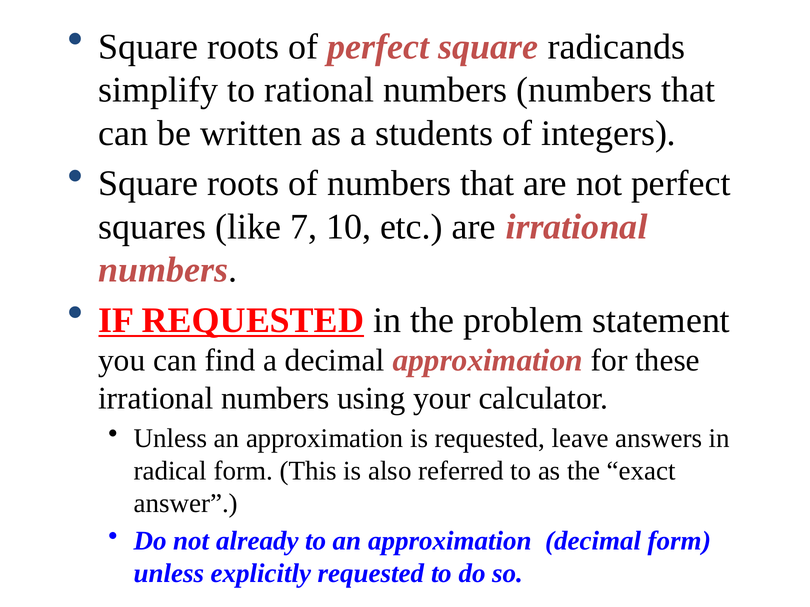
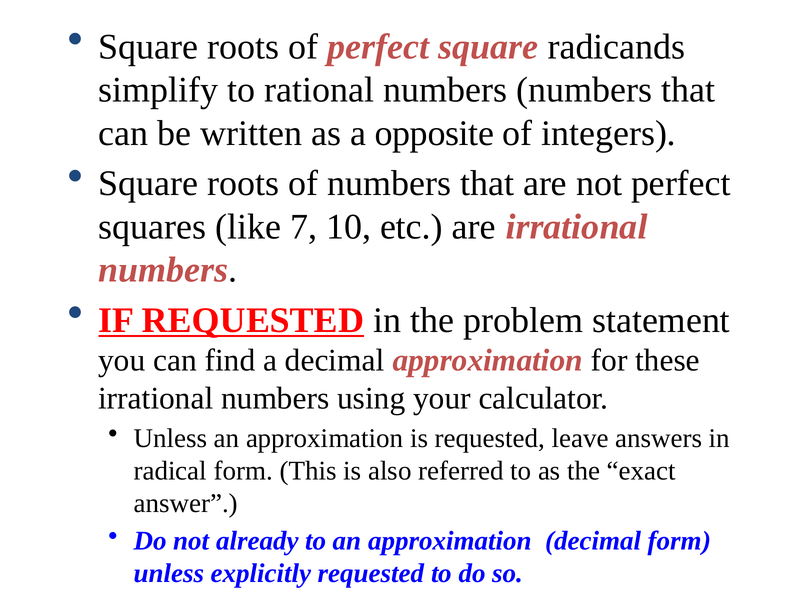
students: students -> opposite (434, 133)
